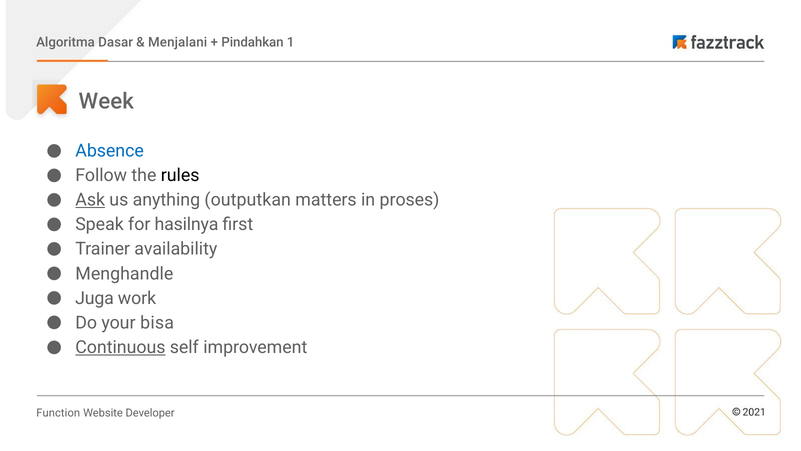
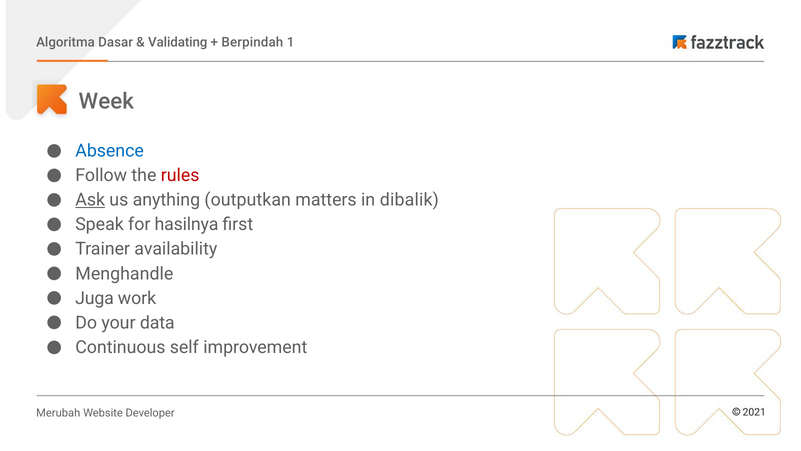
Menjalani: Menjalani -> Validating (178, 42)
Pindahkan: Pindahkan -> Berpindah (252, 42)
rules colour: black -> red (180, 175)
proses: proses -> dibalik (409, 200)
bisa: bisa -> data (157, 322)
Continuous underline: present -> none (120, 347)
Function: Function -> Merubah (58, 413)
